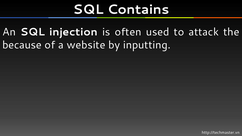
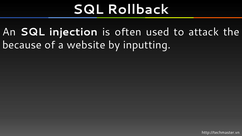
Contains: Contains -> Rollback (138, 10)
